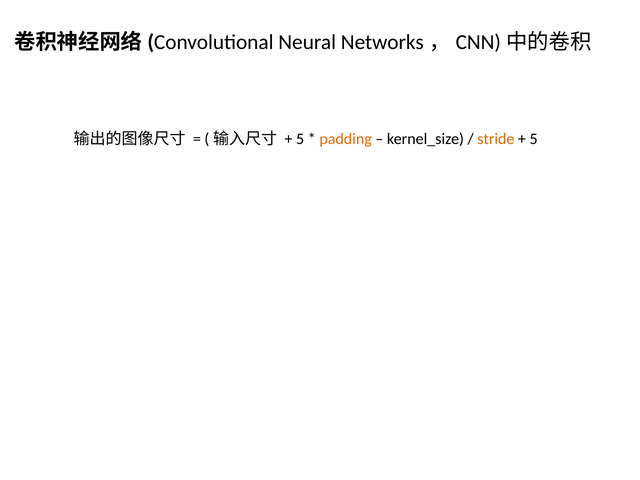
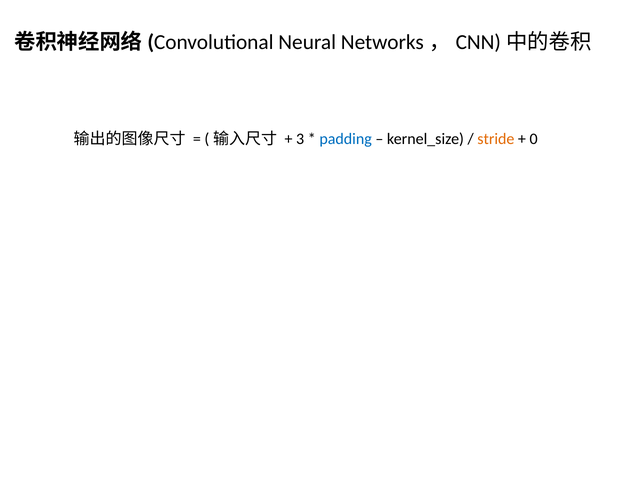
5: 5 -> 3 (300, 139)
padding colour: orange -> blue (346, 139)
5: 5 -> 0 (534, 139)
